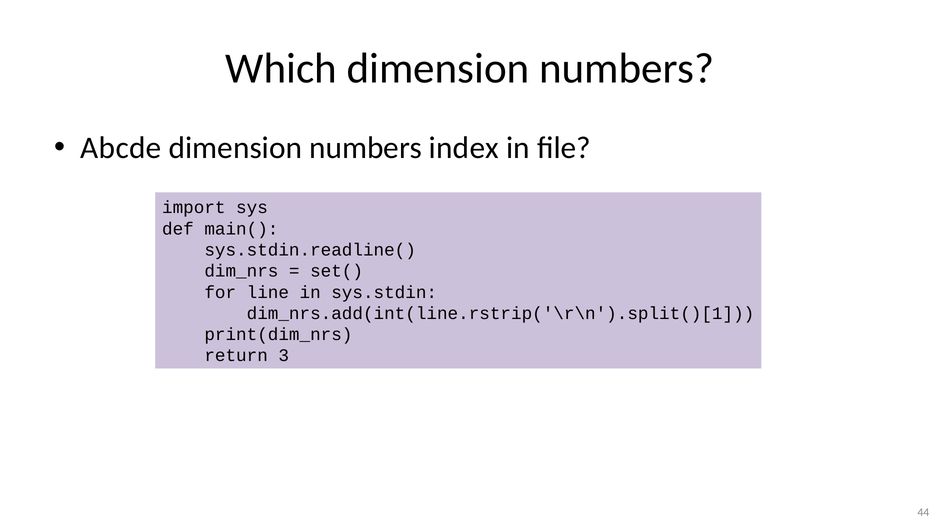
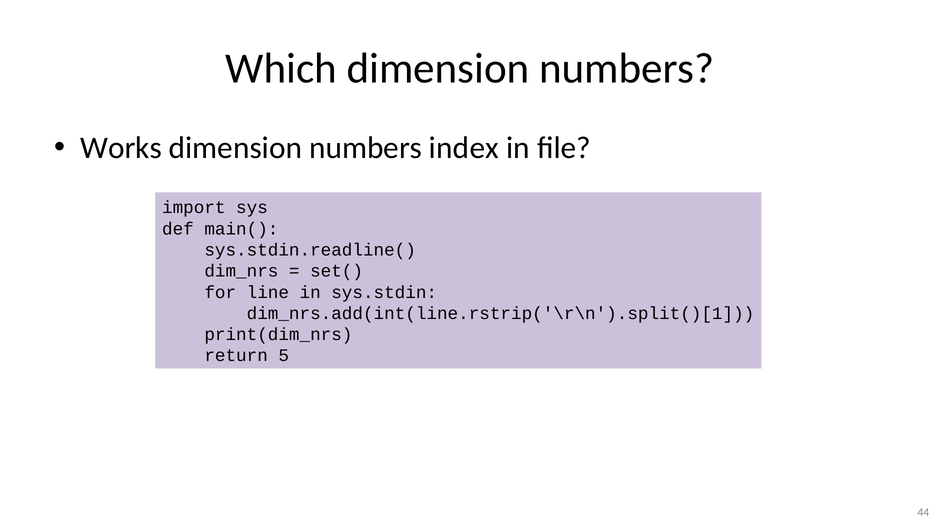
Abcde: Abcde -> Works (121, 148)
3: 3 -> 5 (284, 356)
